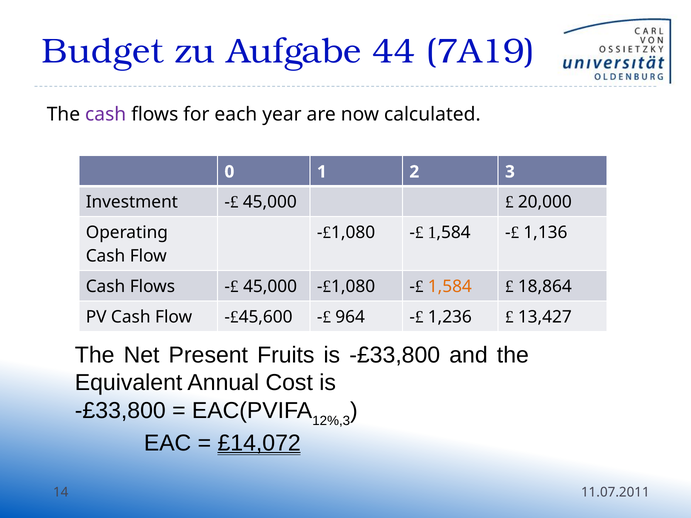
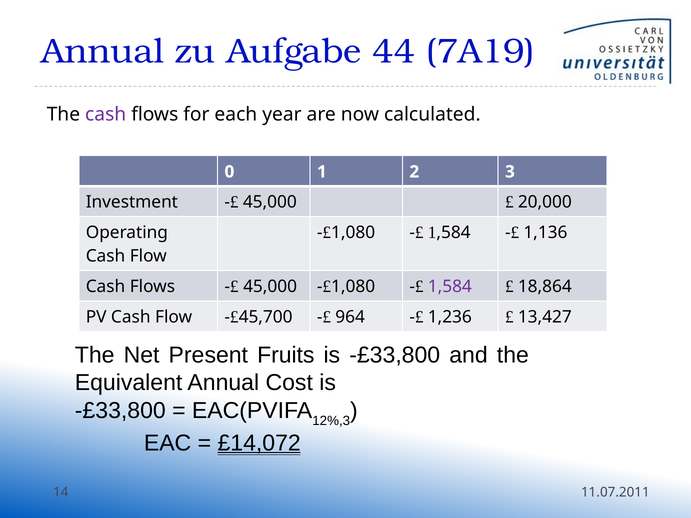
Budget: Budget -> Annual (103, 51)
1,584 colour: orange -> purple (450, 287)
45,600: 45,600 -> 45,700 (266, 317)
